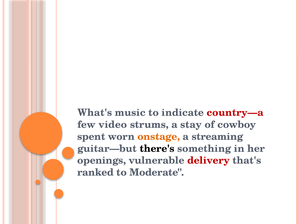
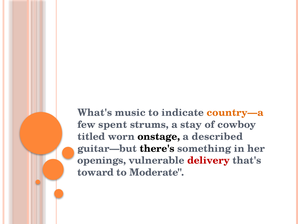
country—a colour: red -> orange (235, 112)
video: video -> spent (113, 124)
spent: spent -> titled (91, 136)
onstage colour: orange -> black (159, 136)
streaming: streaming -> described (217, 136)
ranked: ranked -> toward (96, 172)
